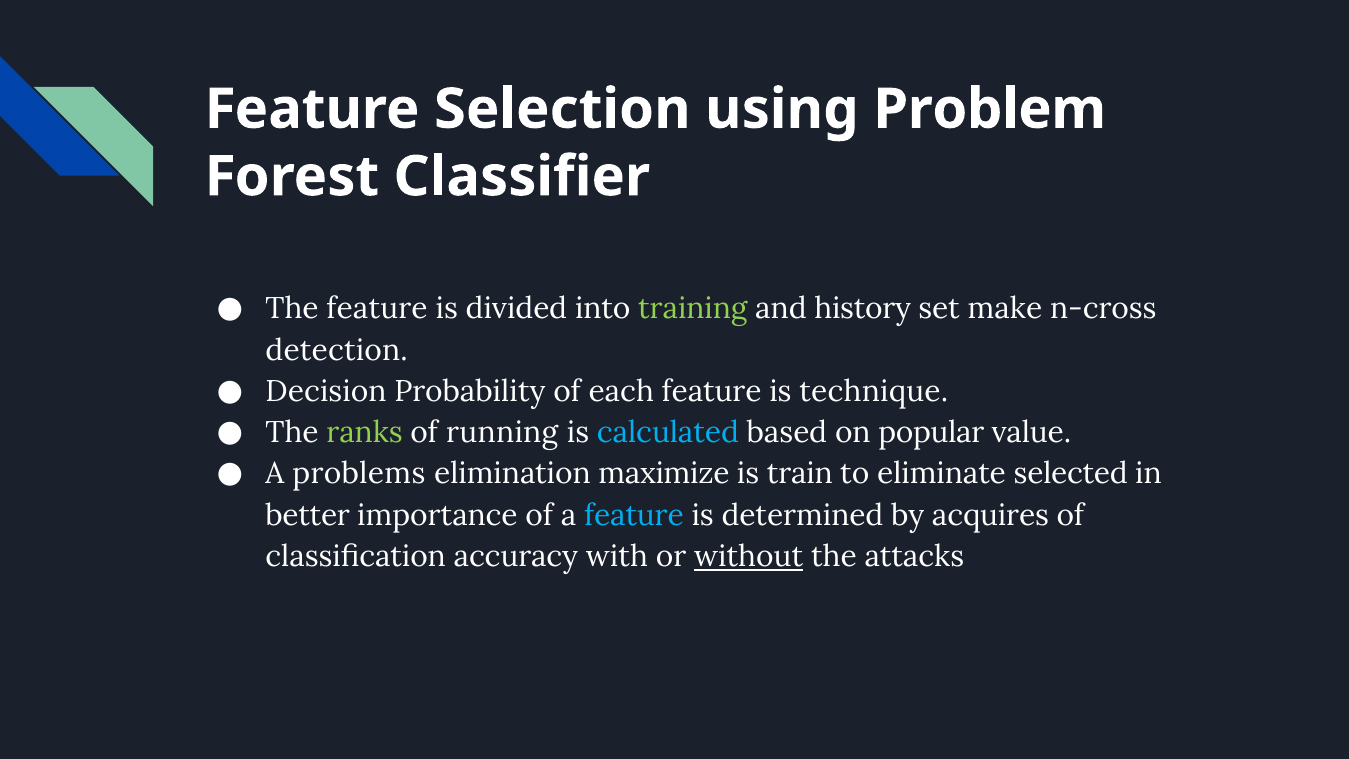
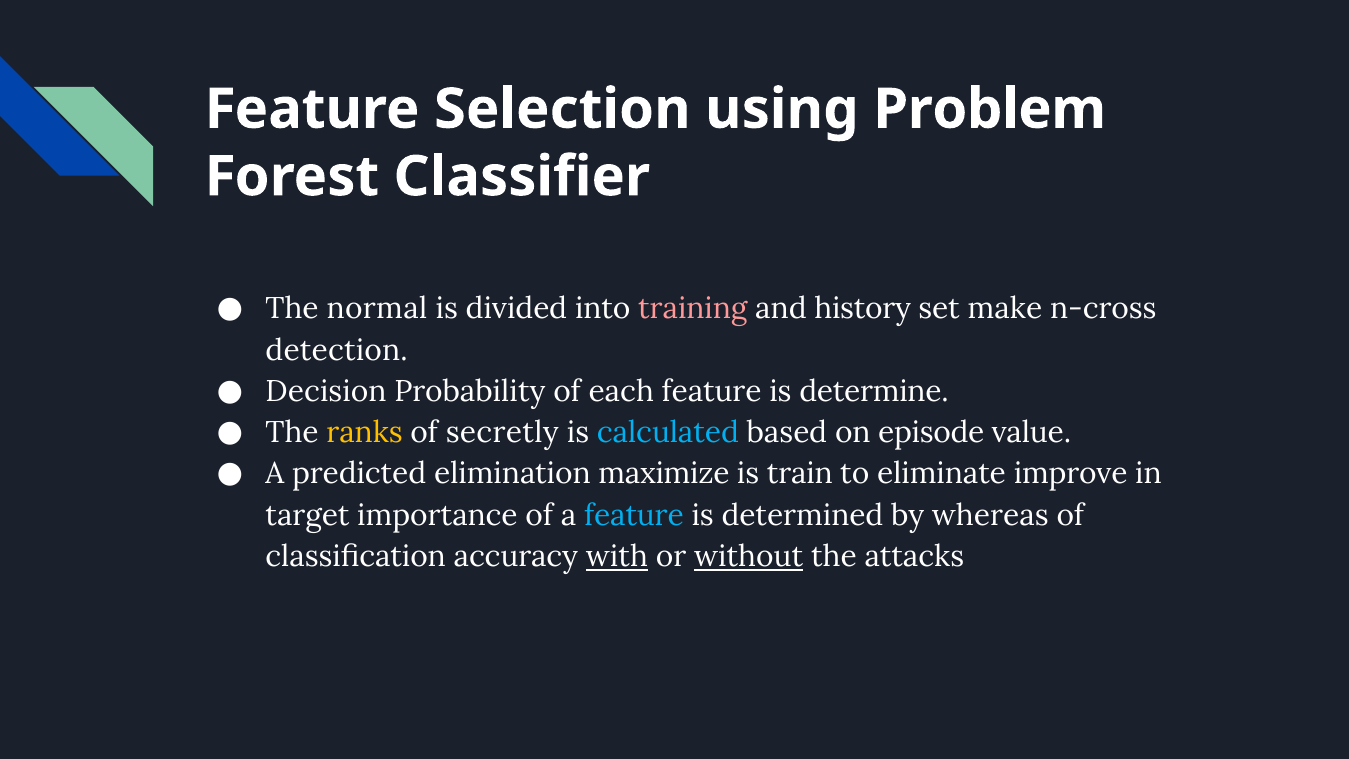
The feature: feature -> normal (377, 309)
training colour: light green -> pink (693, 309)
technique: technique -> determine (874, 391)
ranks colour: light green -> yellow (365, 433)
running: running -> secretly (502, 433)
popular: popular -> episode (931, 433)
problems: problems -> predicted (359, 474)
selected: selected -> improve (1071, 474)
better: better -> target (308, 515)
acquires: acquires -> whereas (990, 515)
with underline: none -> present (617, 557)
